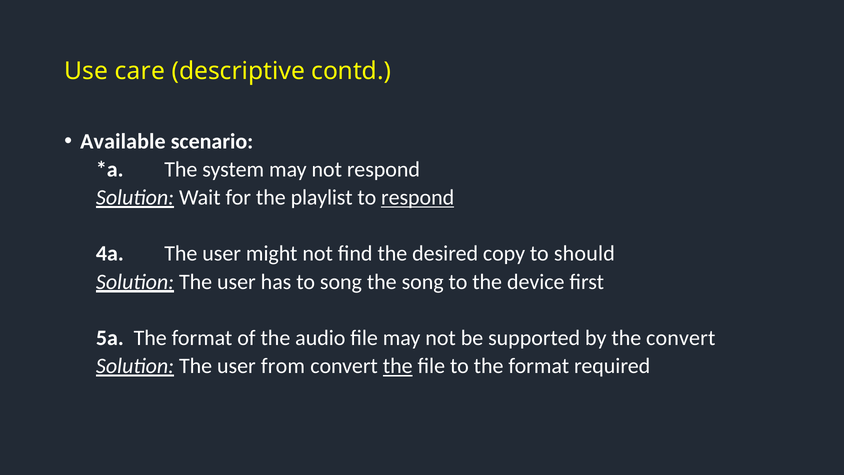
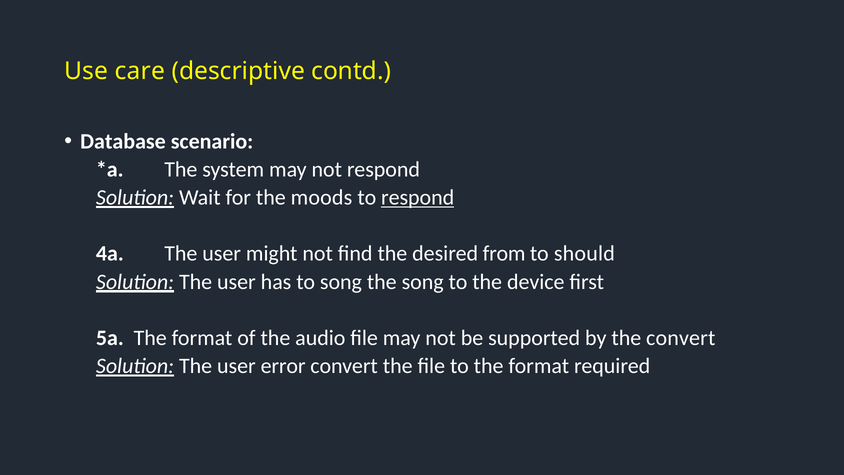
Available: Available -> Database (123, 141)
playlist: playlist -> moods (321, 197)
copy: copy -> from (504, 254)
from: from -> error (283, 366)
the underline: present -> none (398, 366)
